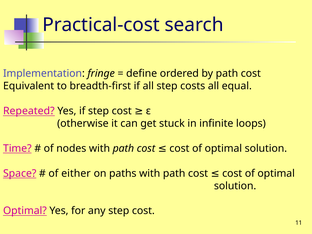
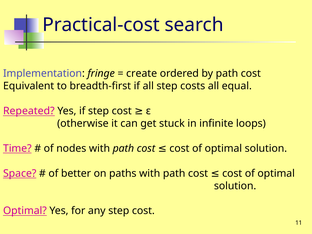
define: define -> create (142, 73)
either: either -> better (76, 173)
